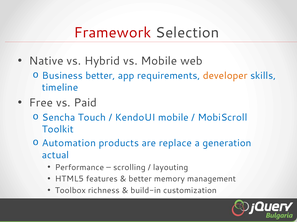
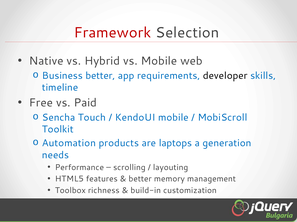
developer colour: orange -> black (225, 76)
replace: replace -> laptops (175, 144)
actual: actual -> needs (56, 155)
